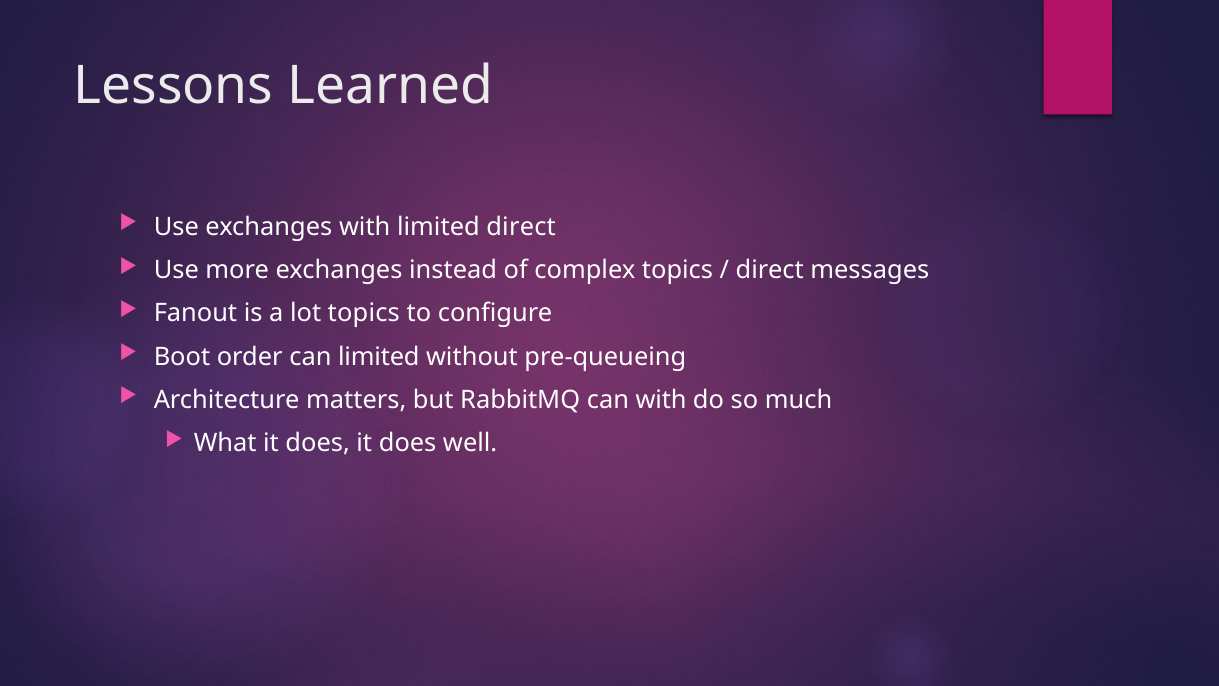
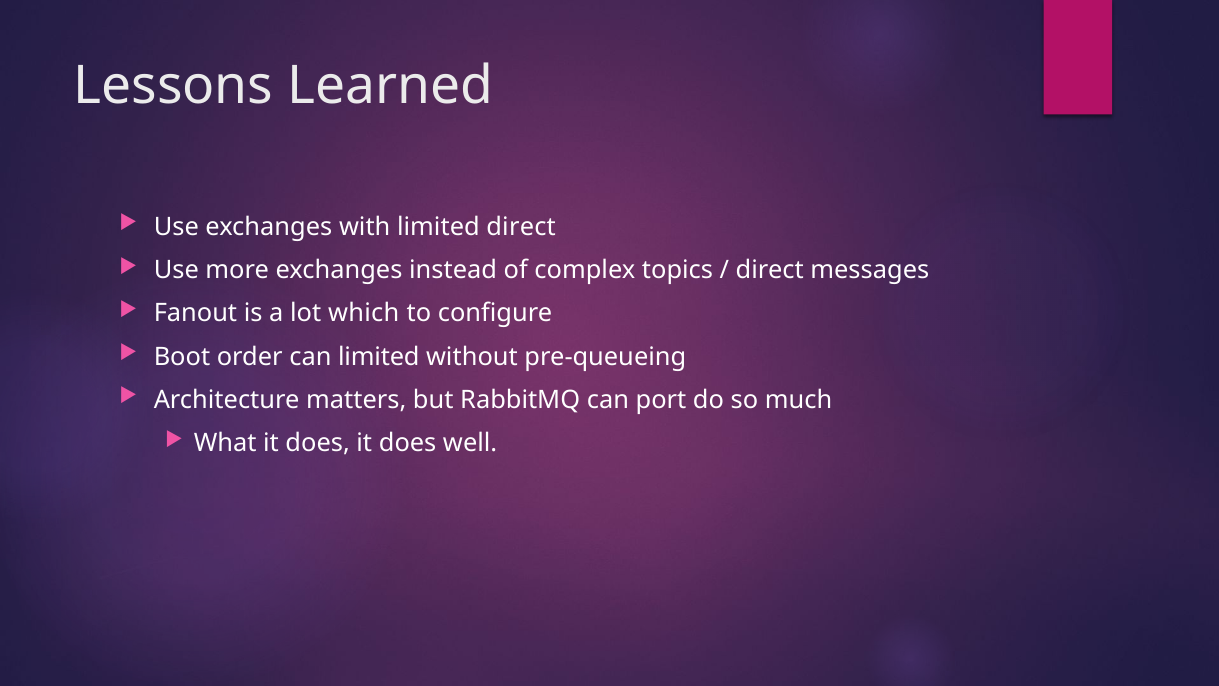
lot topics: topics -> which (364, 313)
can with: with -> port (661, 400)
